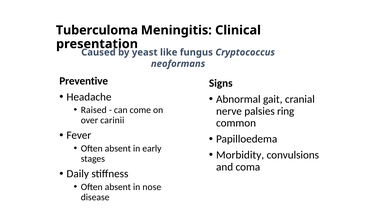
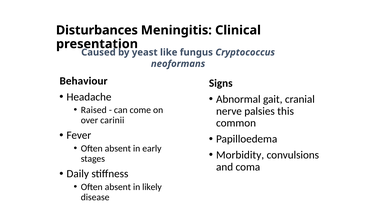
Tuberculoma: Tuberculoma -> Disturbances (97, 30)
Preventive: Preventive -> Behaviour (84, 81)
ring: ring -> this (286, 111)
nose: nose -> likely (152, 187)
